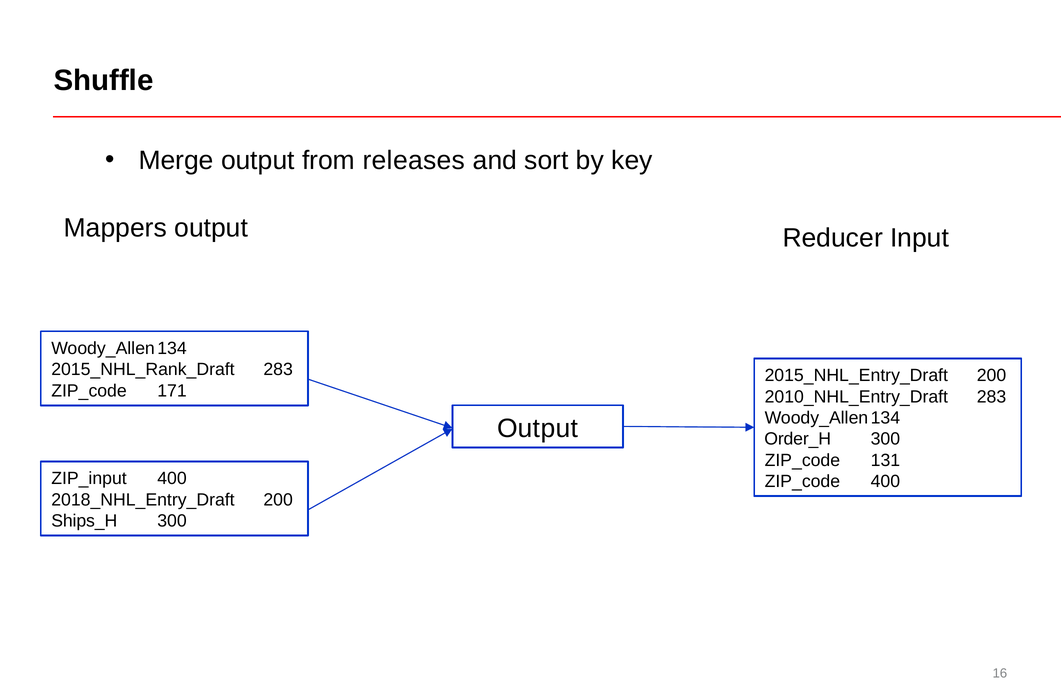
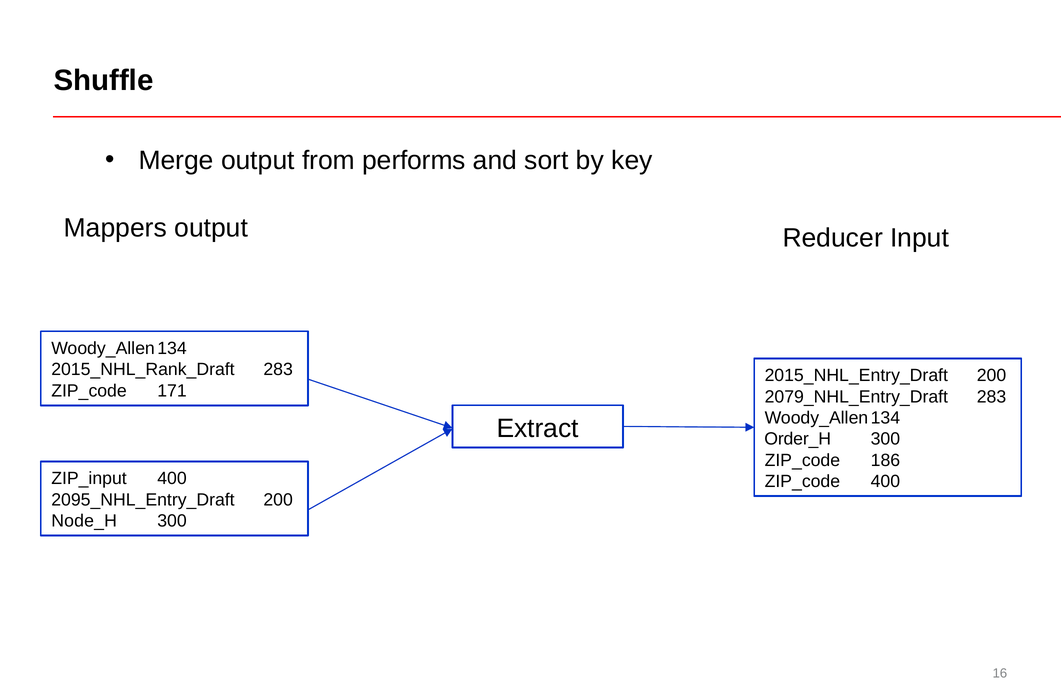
releases: releases -> performs (414, 161)
2010_NHL_Entry_Draft: 2010_NHL_Entry_Draft -> 2079_NHL_Entry_Draft (856, 396)
Output: Output -> Extract (538, 428)
131: 131 -> 186 (885, 460)
2018_NHL_Entry_Draft: 2018_NHL_Entry_Draft -> 2095_NHL_Entry_Draft (143, 499)
Ships_H: Ships_H -> Node_H (84, 521)
